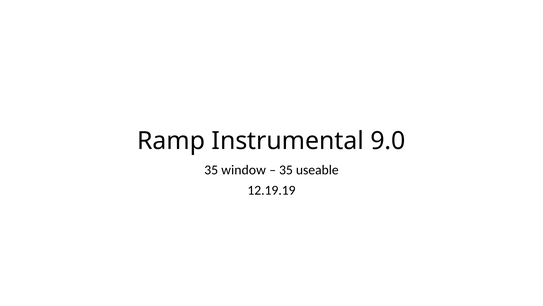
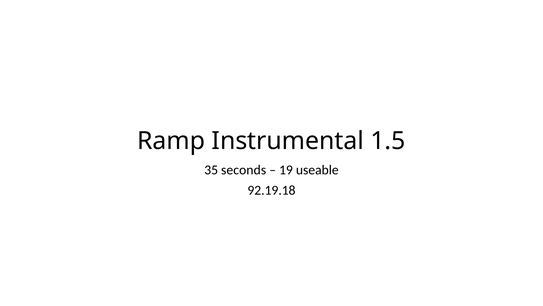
9.0: 9.0 -> 1.5 (388, 141)
window: window -> seconds (244, 170)
35: 35 -> 19 (286, 170)
12.19.19: 12.19.19 -> 92.19.18 (271, 190)
